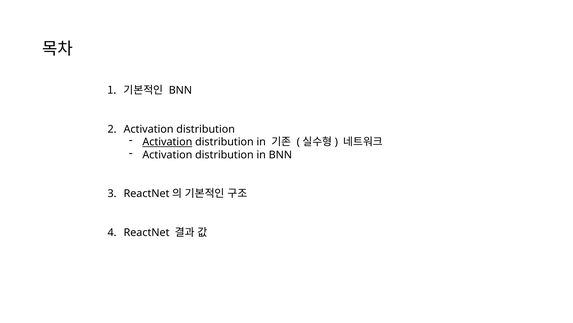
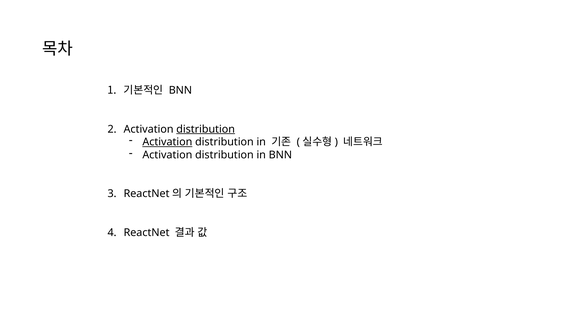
distribution underline: none -> present (206, 129)
